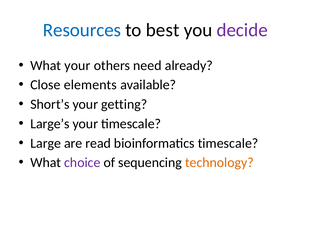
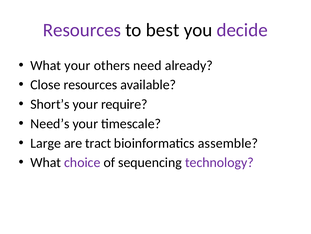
Resources colour: blue -> purple (82, 30)
Close elements: elements -> resources (90, 85)
getting: getting -> require (124, 104)
Large’s: Large’s -> Need’s (50, 123)
read: read -> tract (98, 143)
bioinformatics timescale: timescale -> assemble (228, 143)
technology colour: orange -> purple (219, 162)
